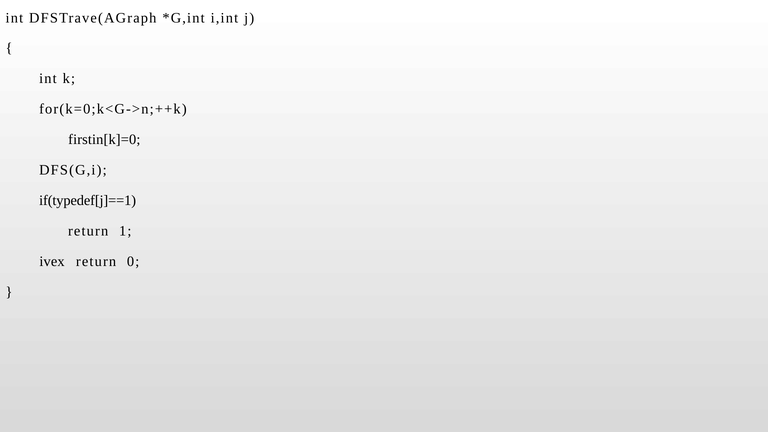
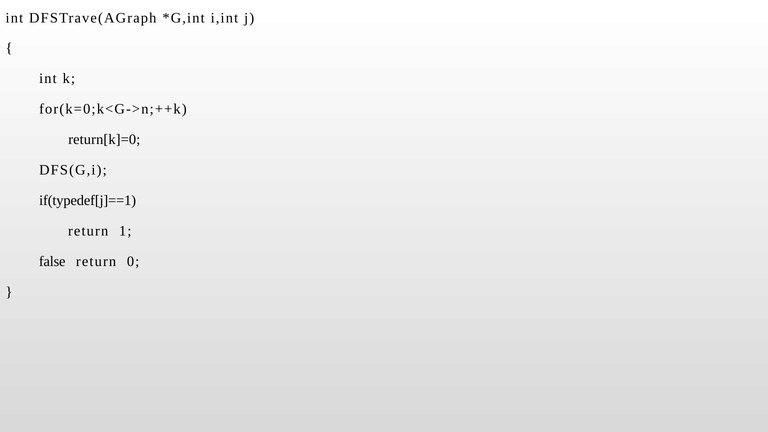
firstin[k]=0: firstin[k]=0 -> return[k]=0 (104, 140)
ivex: ivex -> false (52, 261)
